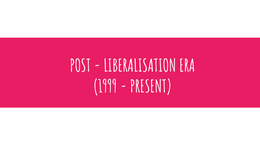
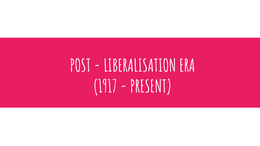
1999: 1999 -> 1917 (105, 87)
